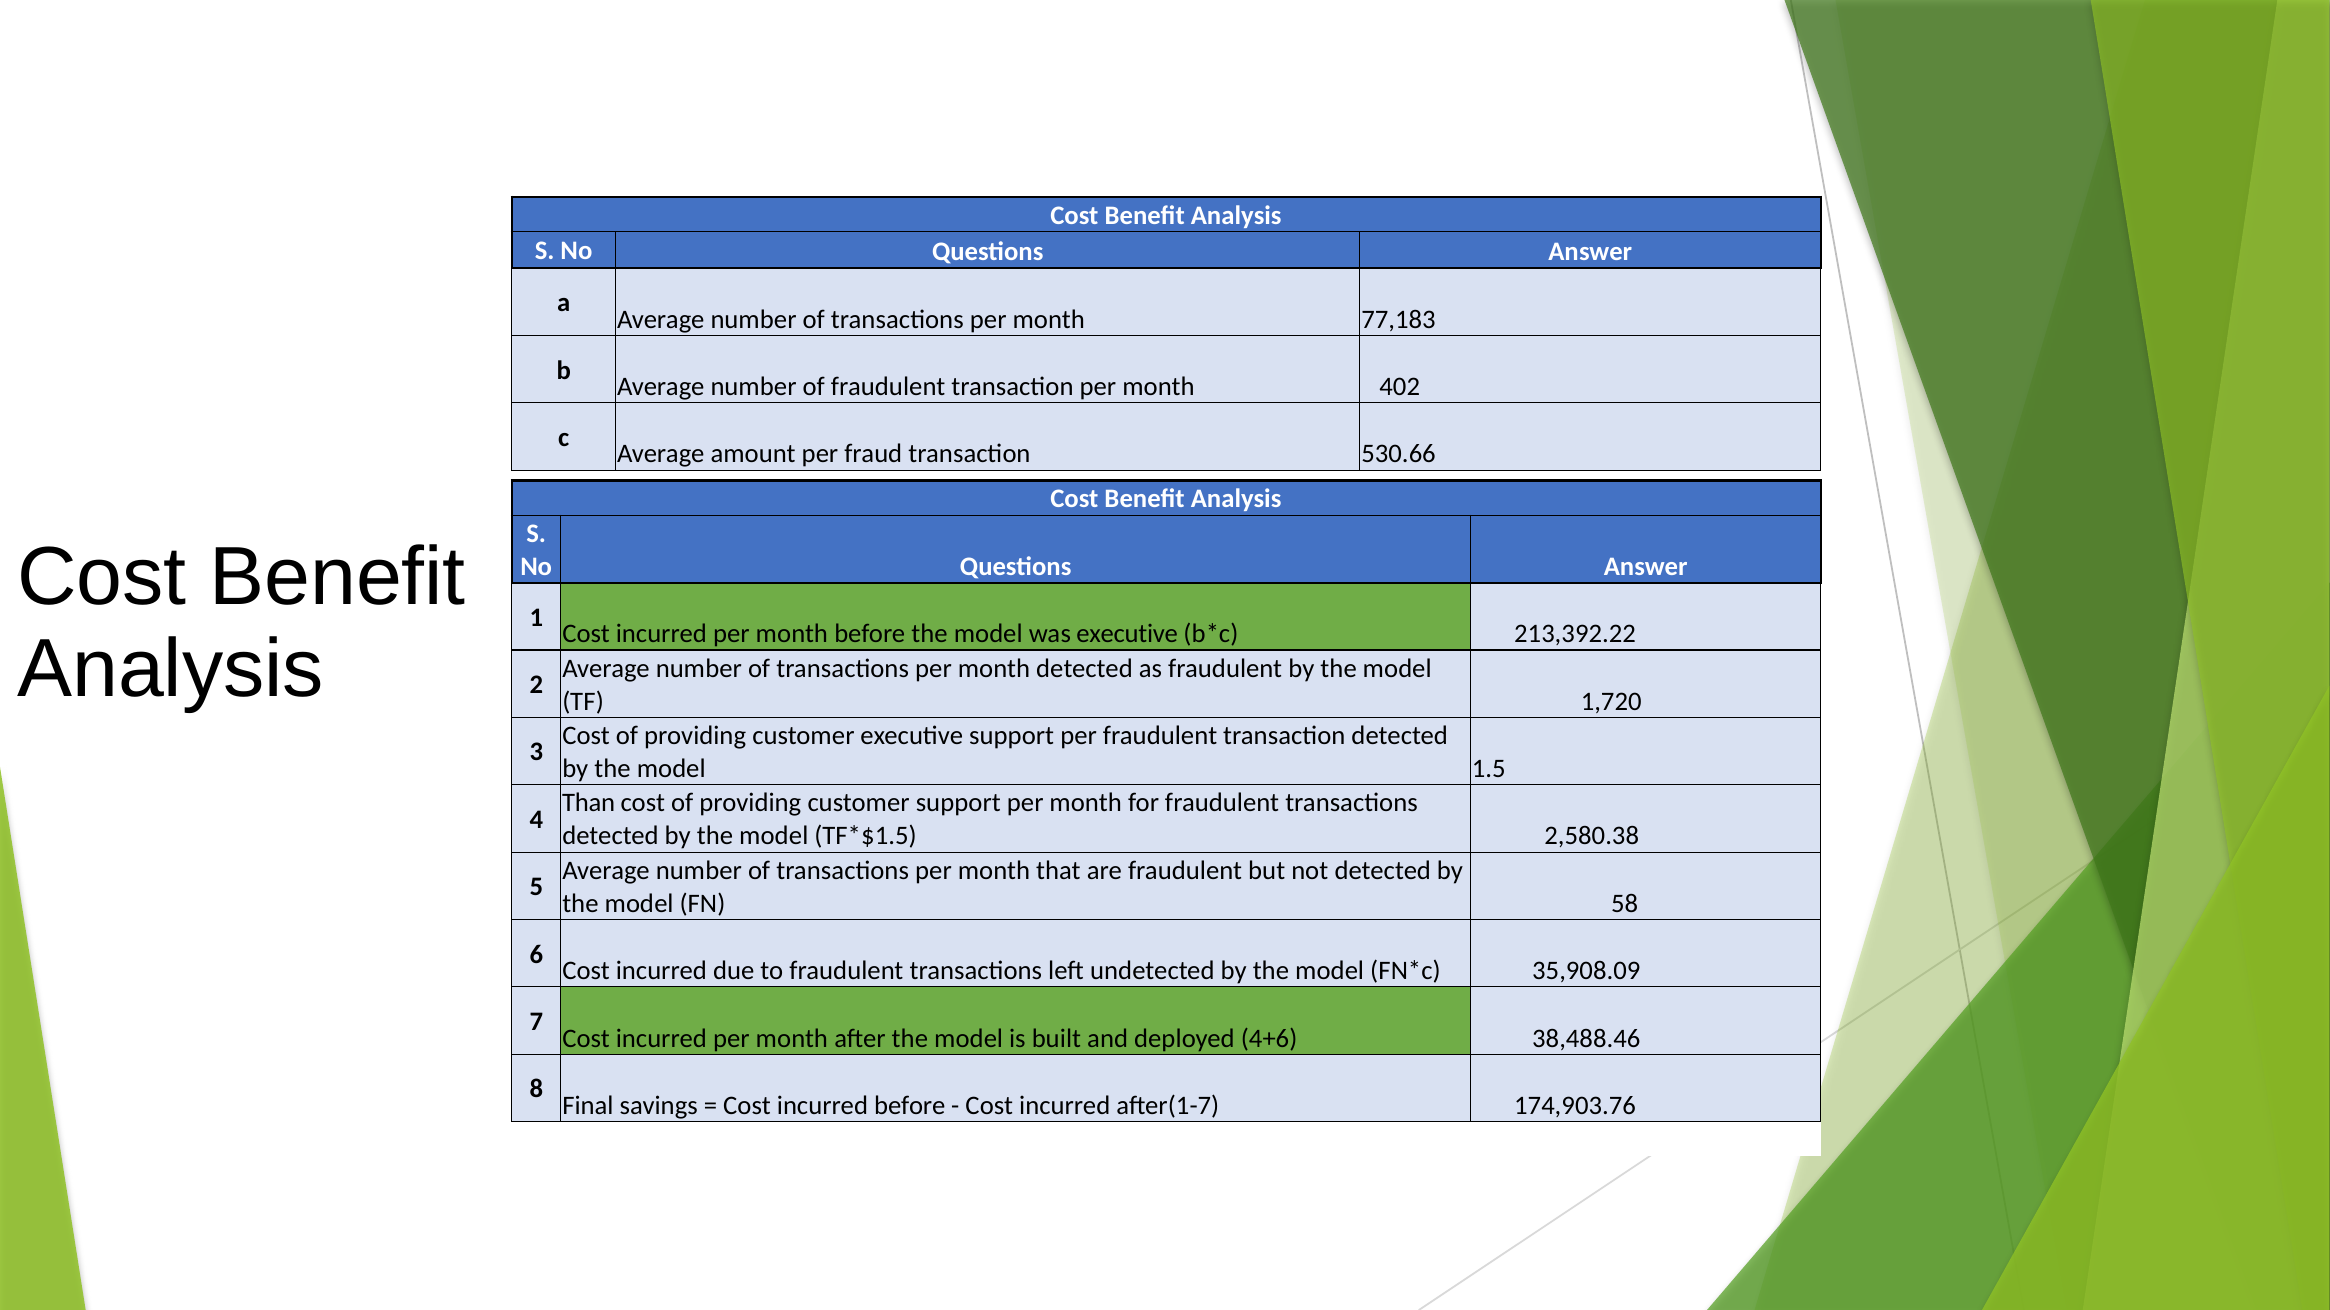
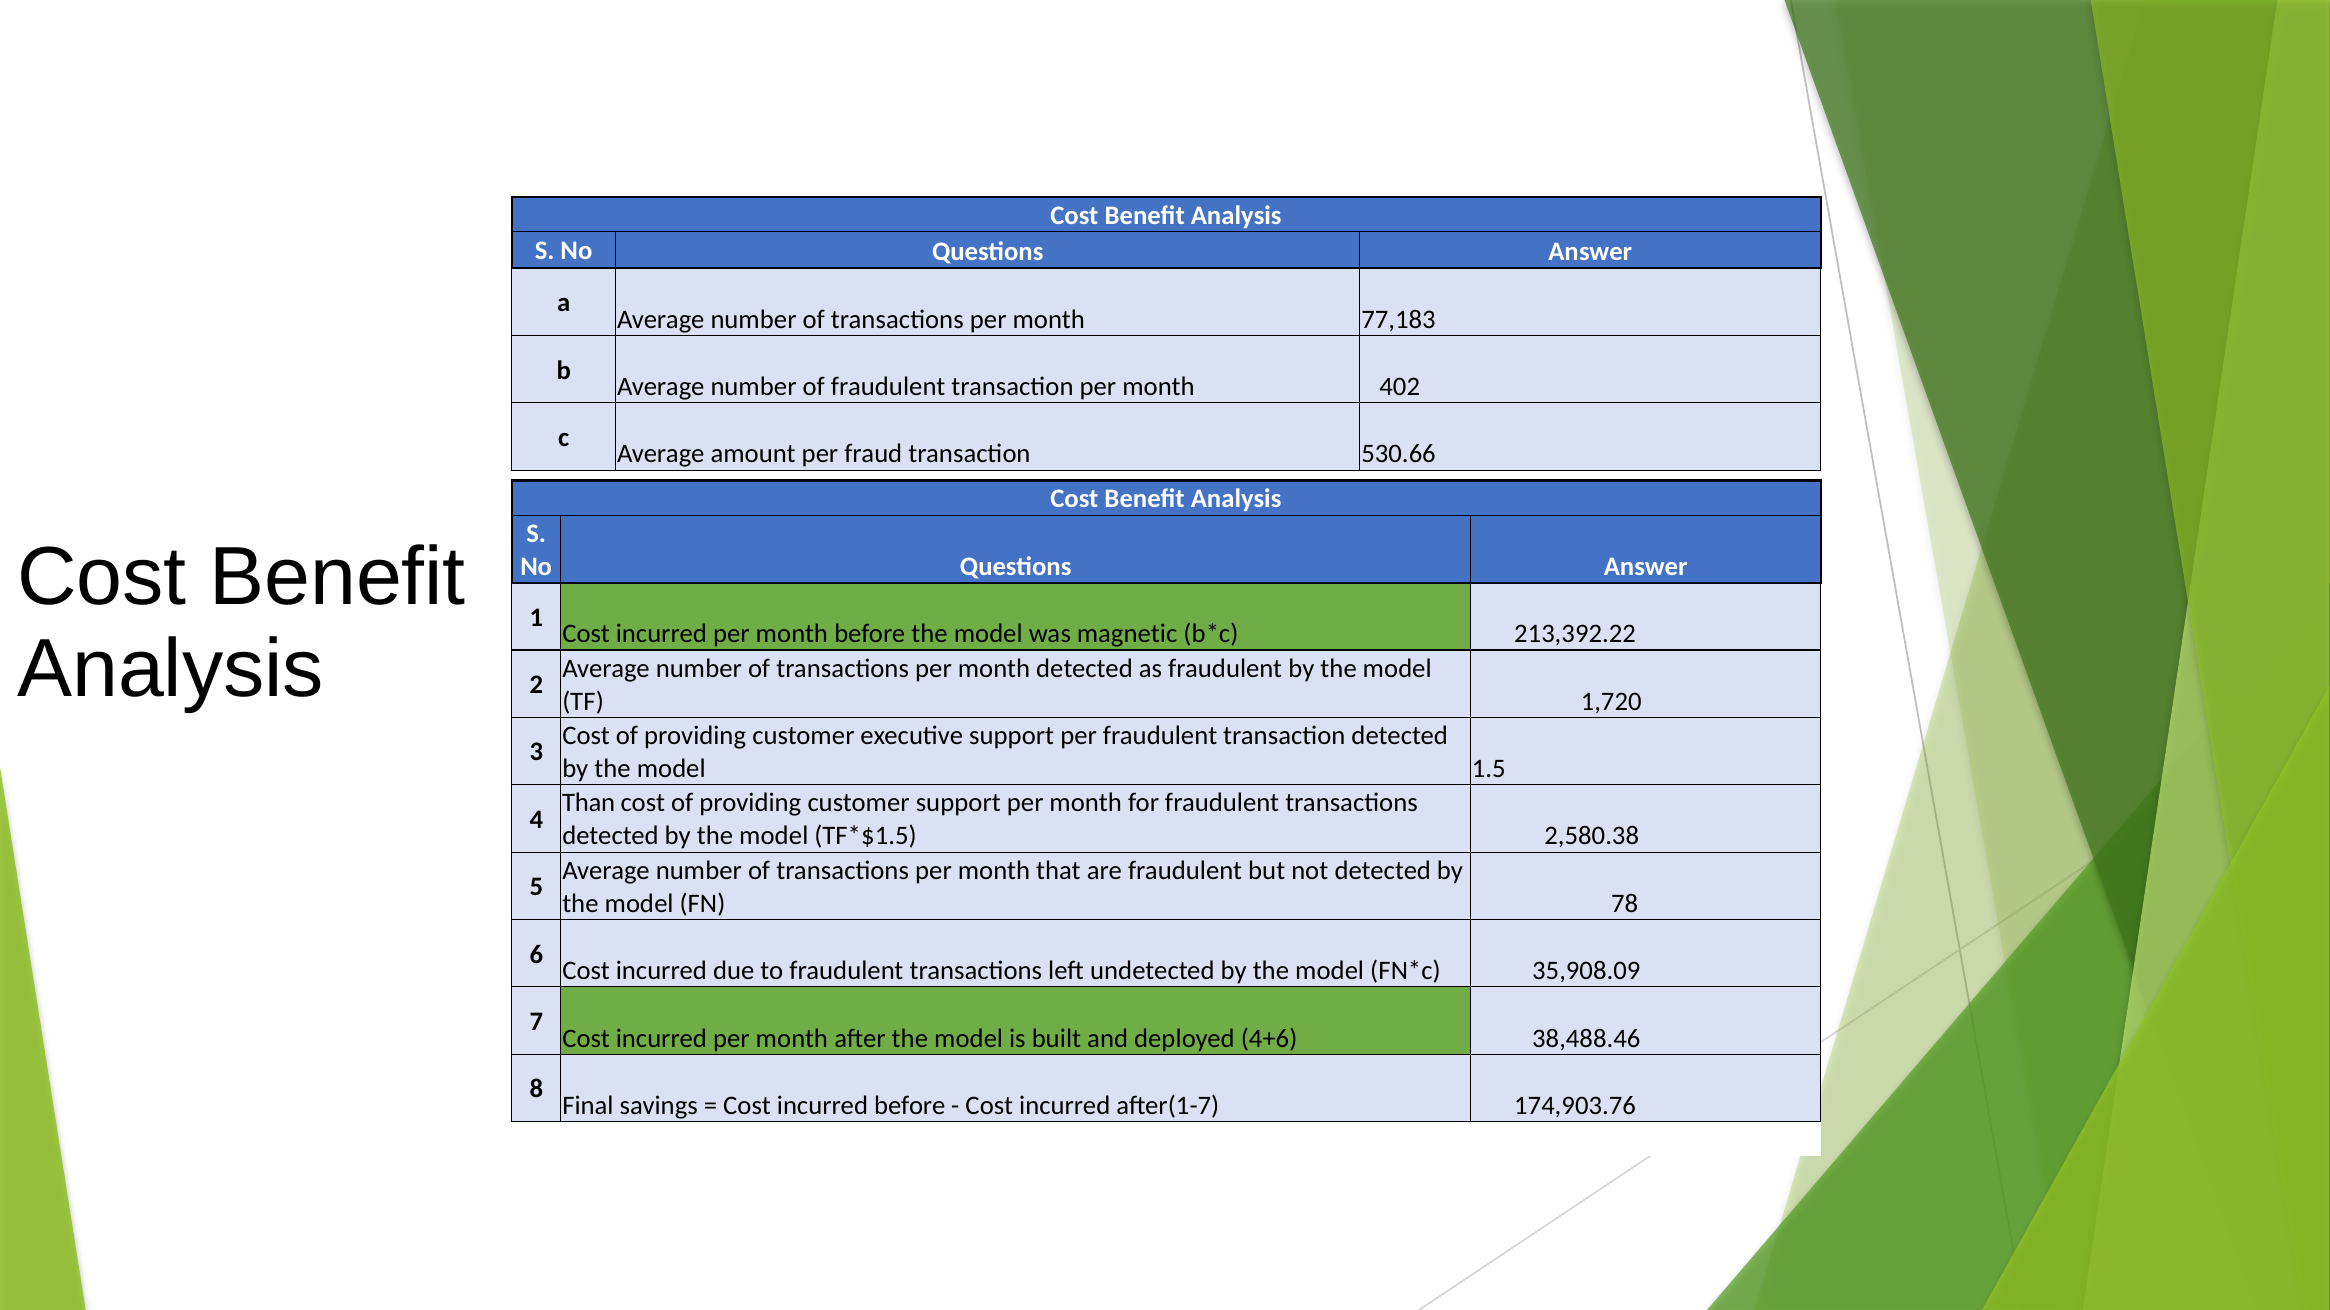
was executive: executive -> magnetic (1127, 634)
58: 58 -> 78 (1625, 904)
